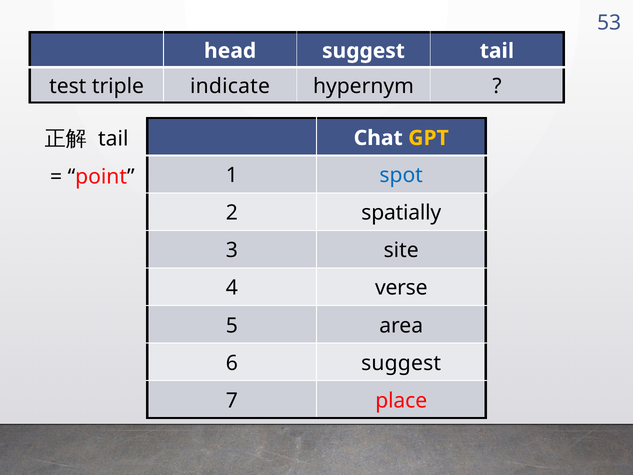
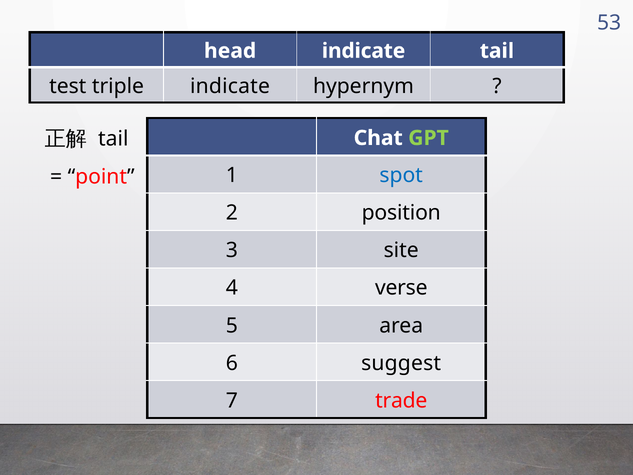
head suggest: suggest -> indicate (364, 51)
GPT colour: yellow -> light green (428, 138)
spatially: spatially -> position (401, 213)
place: place -> trade (401, 400)
